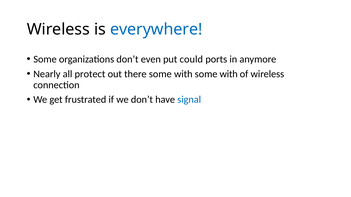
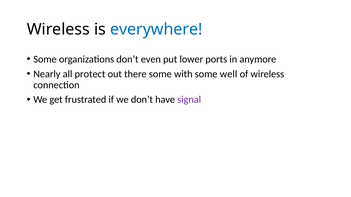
could: could -> lower (191, 59)
with some with: with -> well (229, 74)
signal colour: blue -> purple (189, 100)
